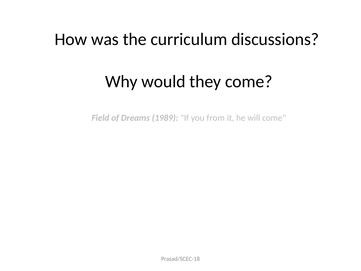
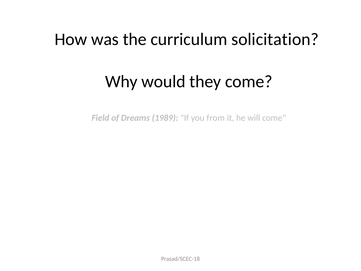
discussions: discussions -> solicitation (275, 39)
